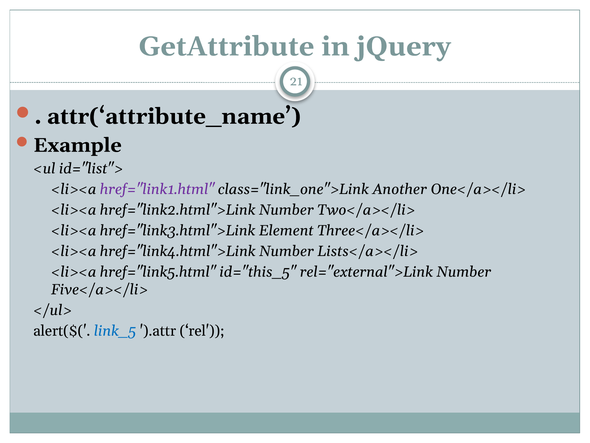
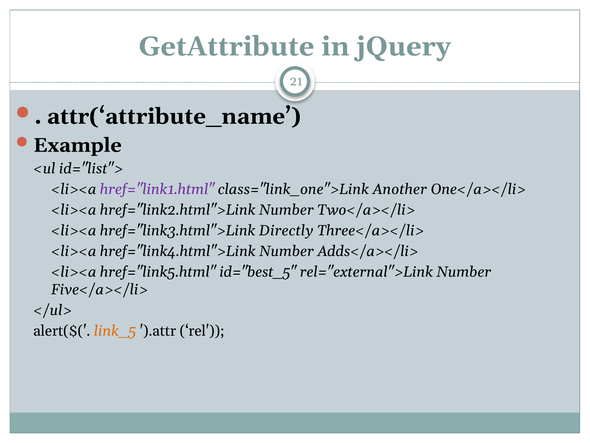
Element: Element -> Directly (286, 230)
Lists</a></li>: Lists</a></li> -> Adds</a></li> (368, 251)
id="this_5: id="this_5 -> id="best_5 (258, 272)
link_5 colour: blue -> orange (115, 331)
